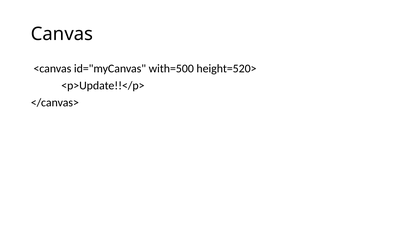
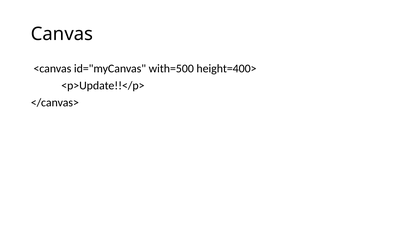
height=520>: height=520> -> height=400> (227, 68)
